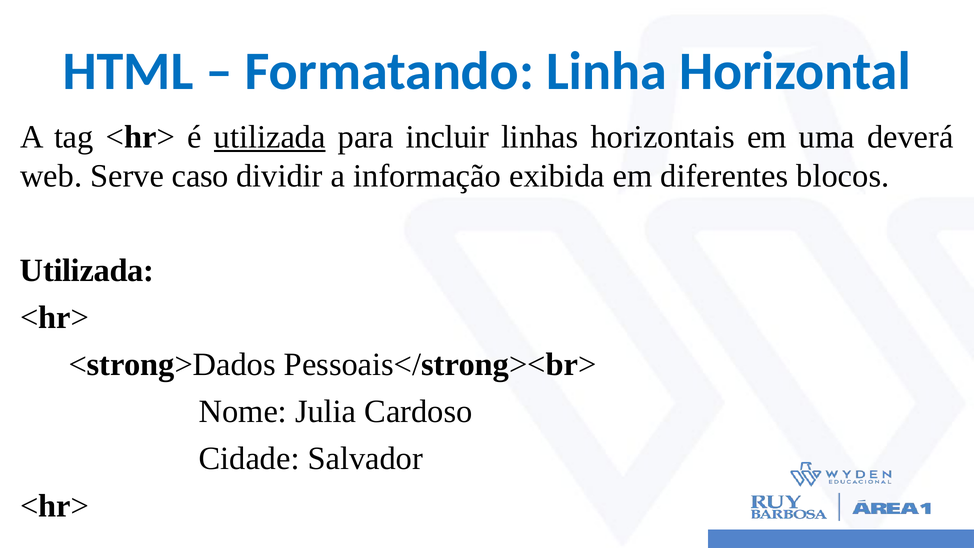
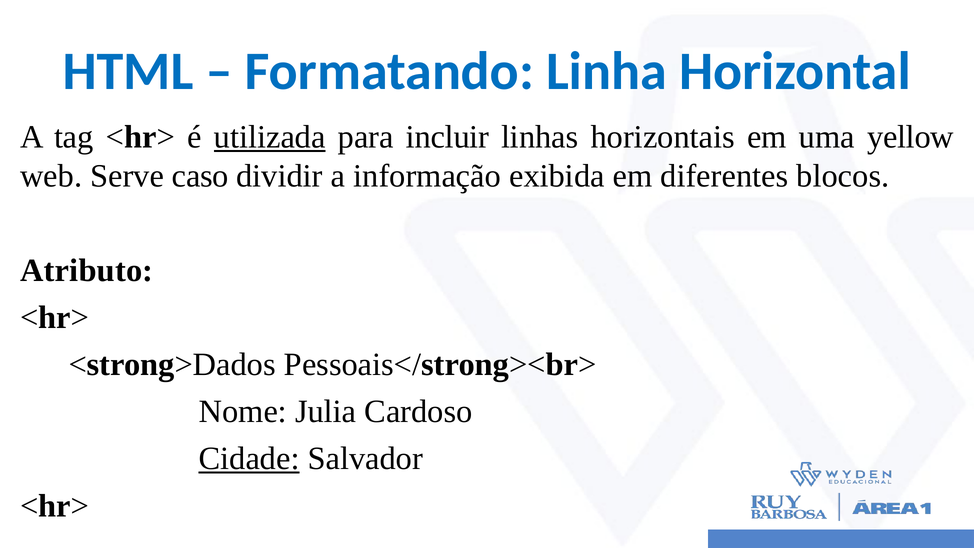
deverá: deverá -> yellow (911, 137)
Utilizada: Utilizada -> Atributo (87, 270)
Cidade underline: none -> present (249, 459)
